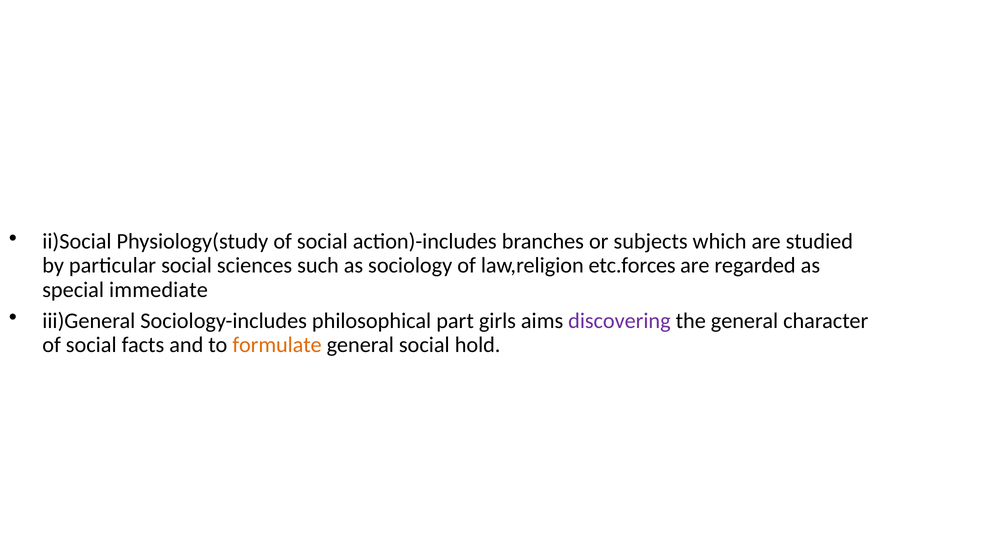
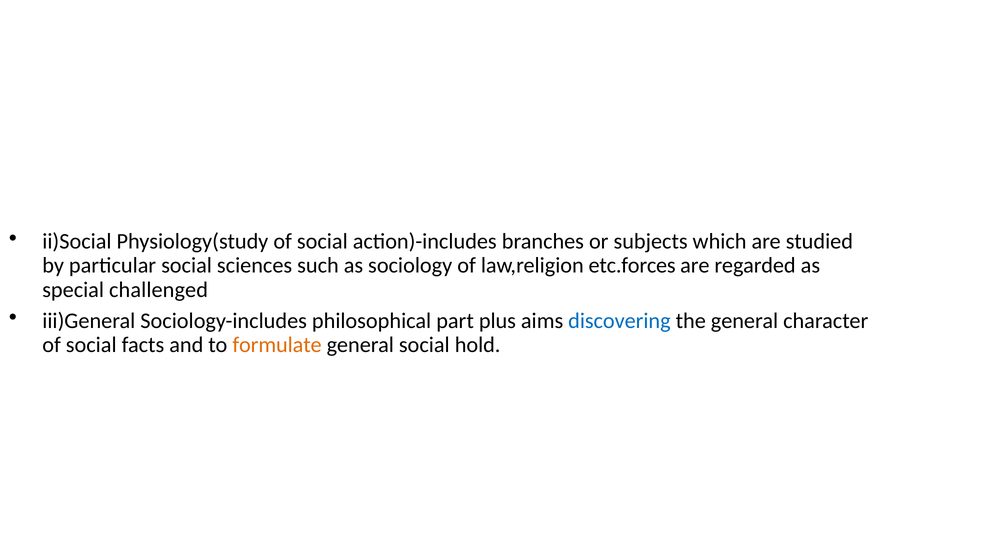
immediate: immediate -> challenged (159, 290)
girls: girls -> plus (497, 321)
discovering colour: purple -> blue (619, 321)
